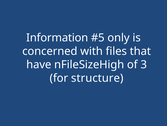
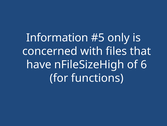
3: 3 -> 6 (144, 64)
structure: structure -> functions (97, 78)
